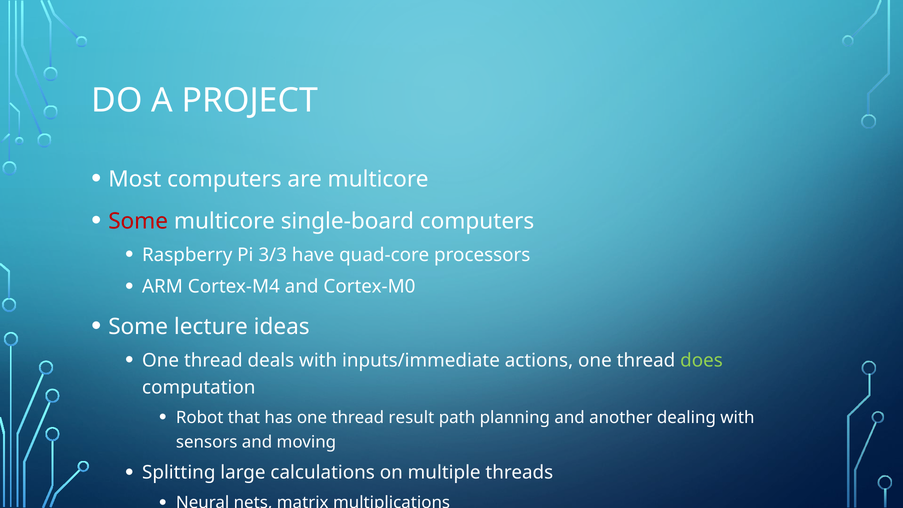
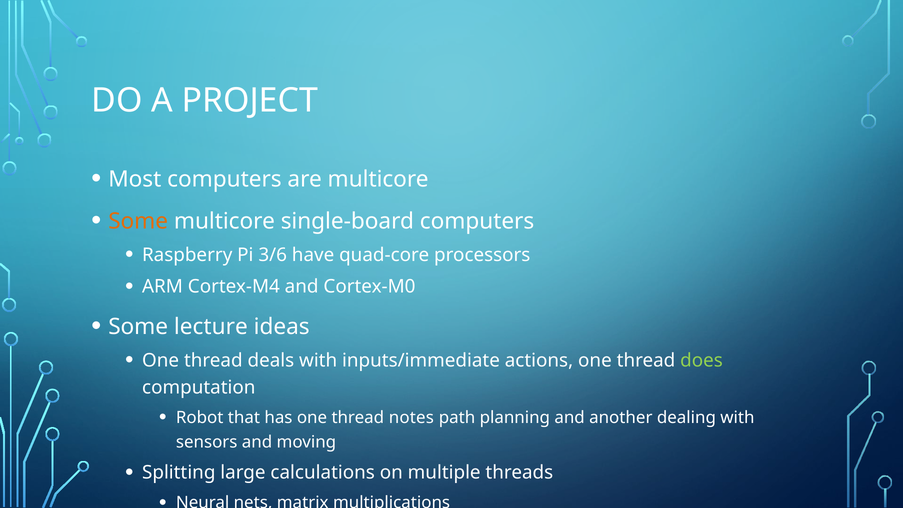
Some colour: red -> orange (138, 221)
3/3: 3/3 -> 3/6 (273, 255)
result: result -> notes (411, 418)
